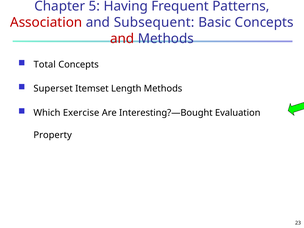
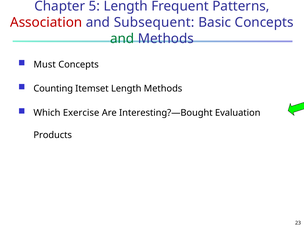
5 Having: Having -> Length (126, 6)
and colour: red -> green (122, 39)
Total: Total -> Must (45, 64)
Superset: Superset -> Counting (53, 89)
Property: Property -> Products (53, 135)
